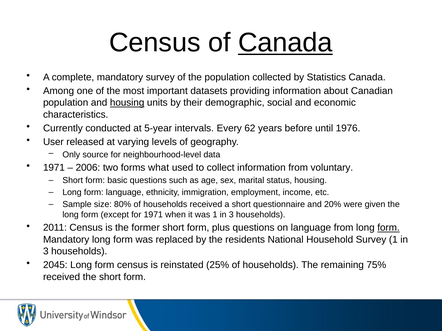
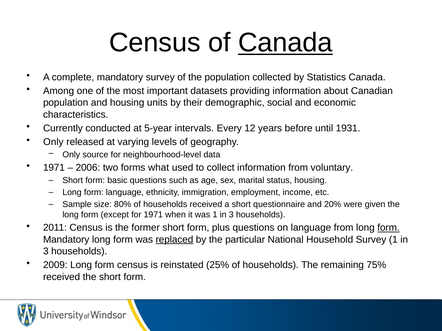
housing underline: present -> none (127, 103)
62: 62 -> 12 (250, 128)
1976: 1976 -> 1931 (348, 128)
User: User -> Only (53, 142)
replaced underline: none -> present (174, 240)
residents: residents -> particular (245, 240)
2045: 2045 -> 2009 (55, 265)
